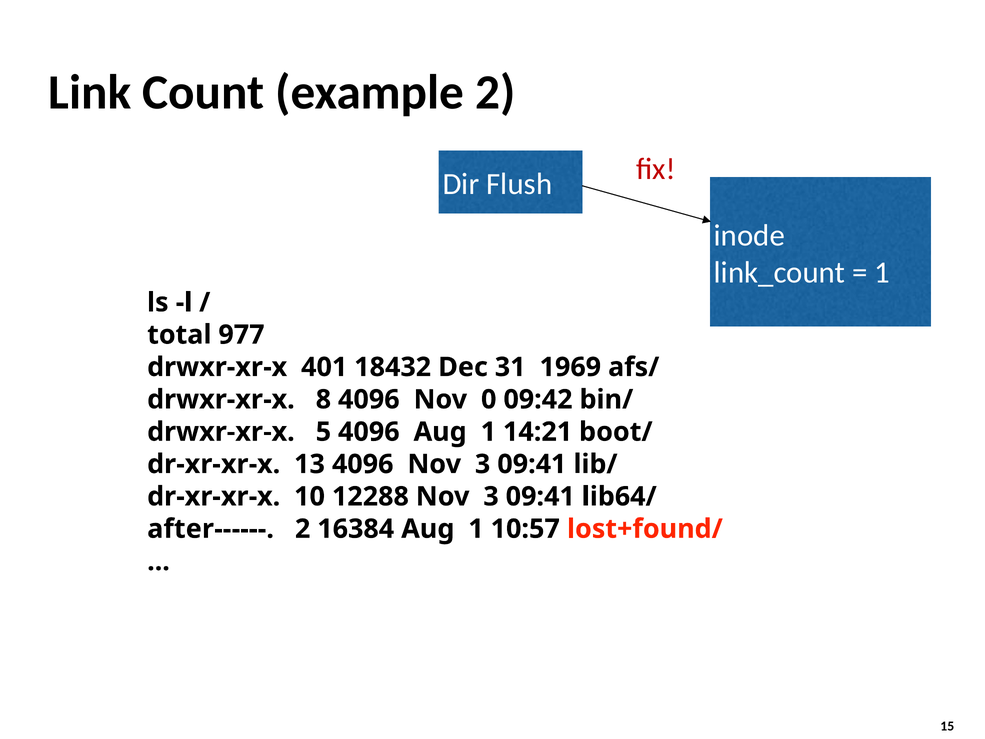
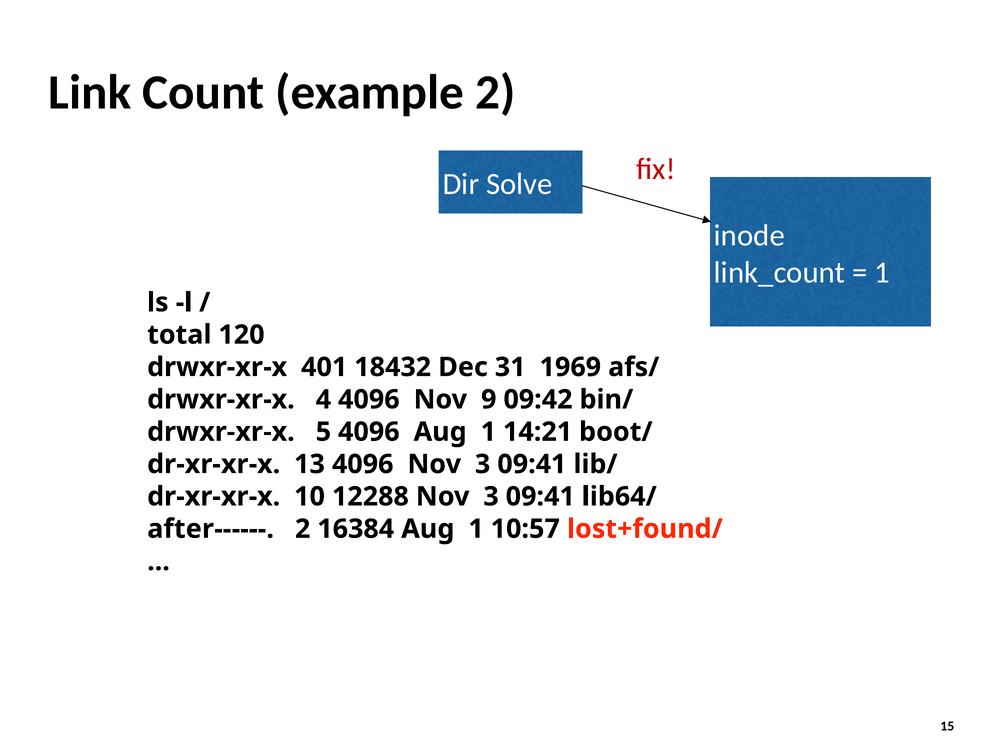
Flush: Flush -> Solve (519, 184)
977: 977 -> 120 (241, 335)
8: 8 -> 4 (323, 399)
0: 0 -> 9 (489, 399)
